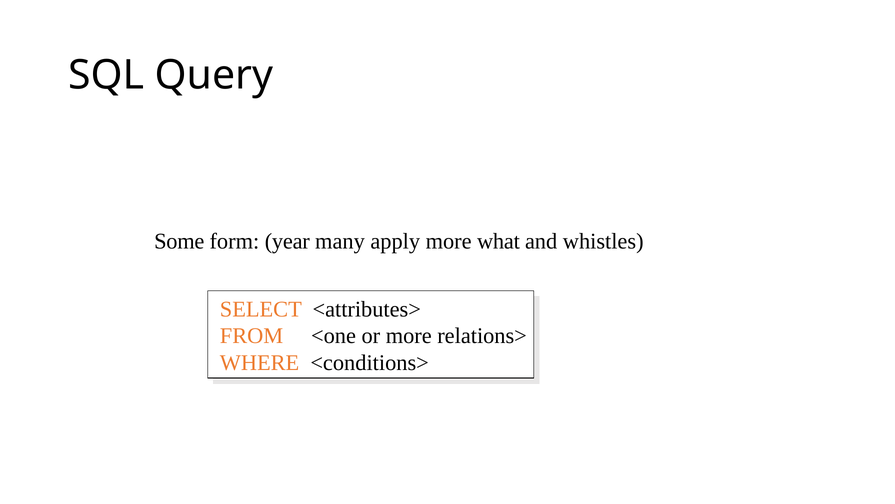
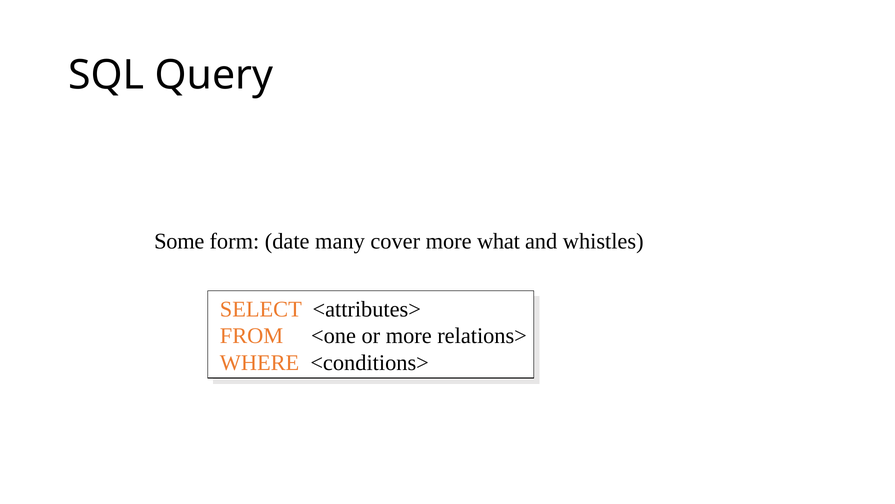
year: year -> date (287, 241)
apply: apply -> cover (395, 241)
